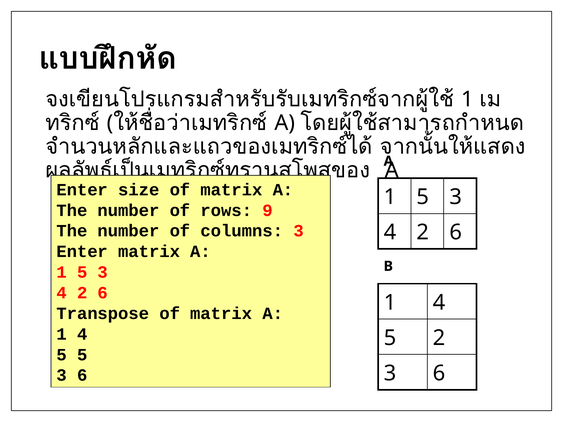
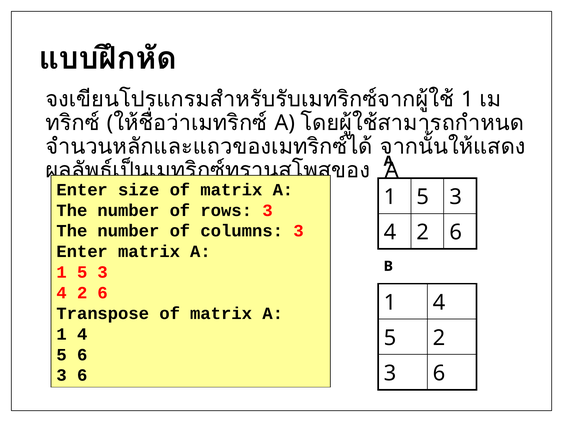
rows 9: 9 -> 3 (268, 210)
5 5: 5 -> 6 (82, 355)
